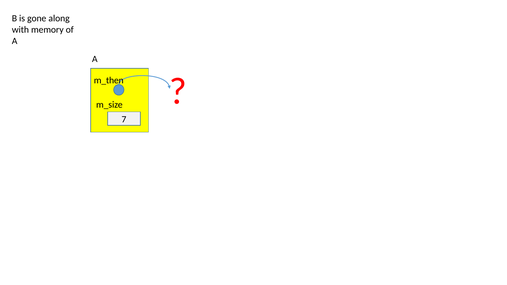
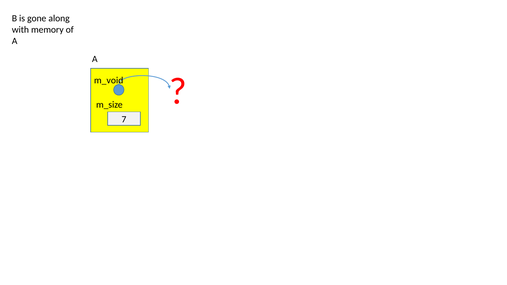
m_then: m_then -> m_void (109, 80)
